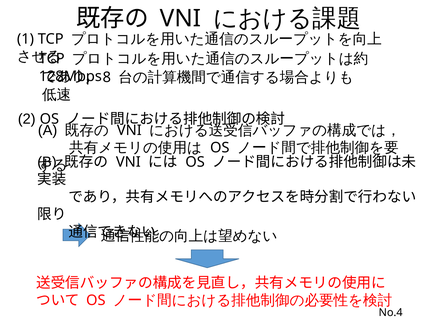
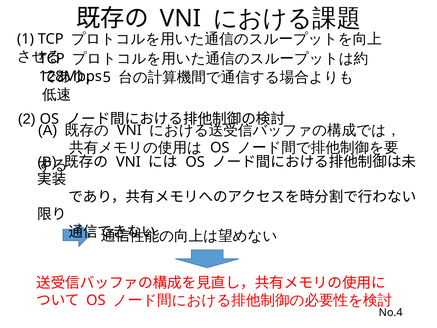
8: 8 -> 5 (107, 77)
